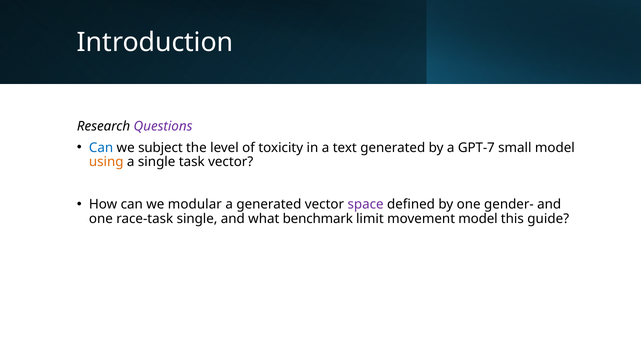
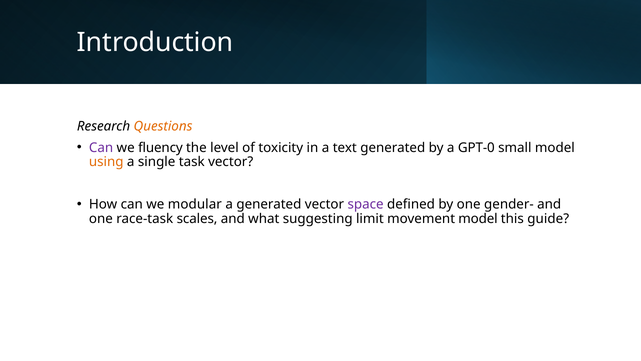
Questions colour: purple -> orange (163, 126)
Can colour: blue -> purple (101, 147)
subject: subject -> fluency (160, 147)
GPT-7: GPT-7 -> GPT-0 (476, 147)
race-task single: single -> scales (197, 219)
benchmark: benchmark -> suggesting (318, 219)
